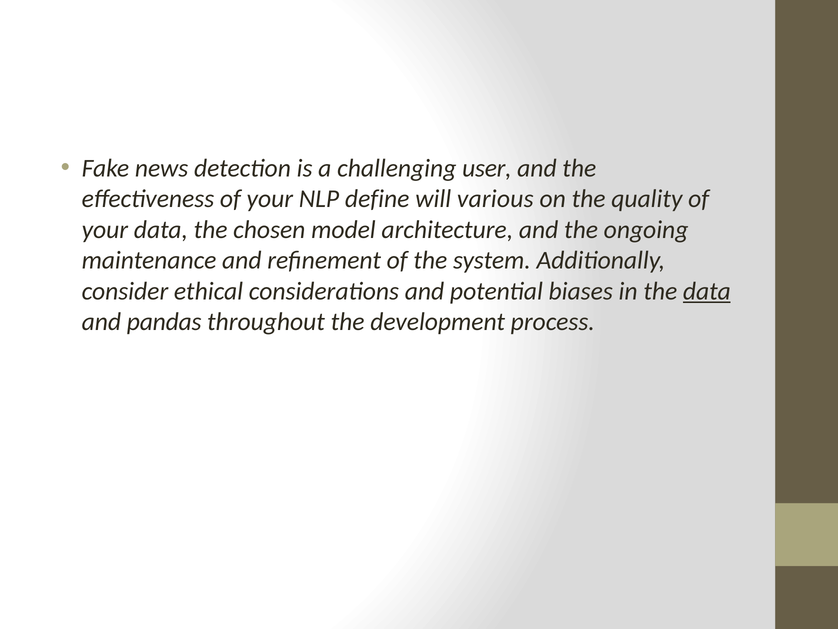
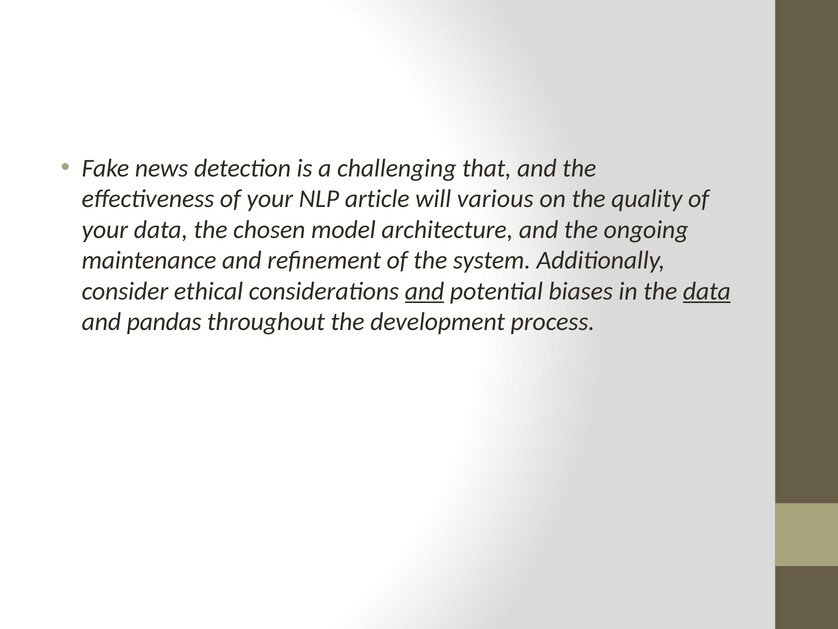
user: user -> that (487, 168)
define: define -> article (377, 199)
and underline: none -> present (425, 291)
